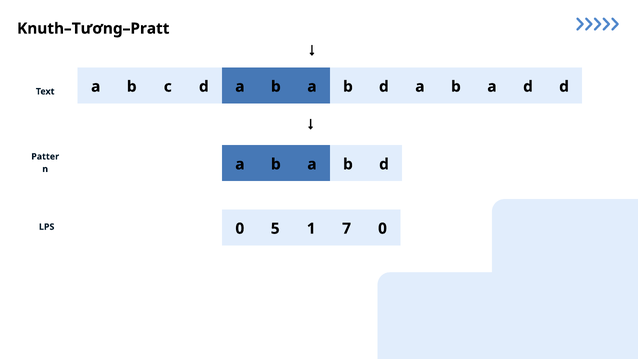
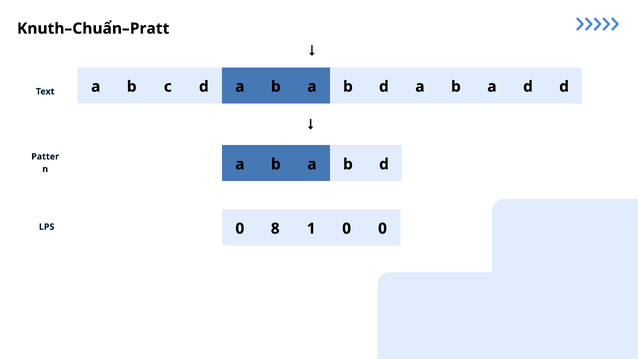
Knuth–Tương–Pratt: Knuth–Tương–Pratt -> Knuth–Chuẩn–Pratt (93, 29)
5: 5 -> 8 (275, 229)
1 7: 7 -> 0 (347, 229)
